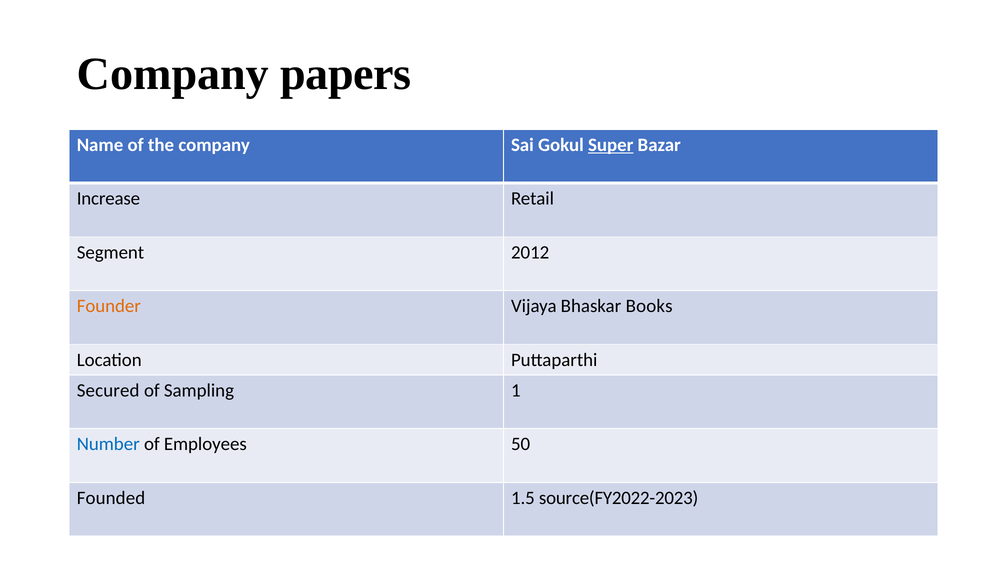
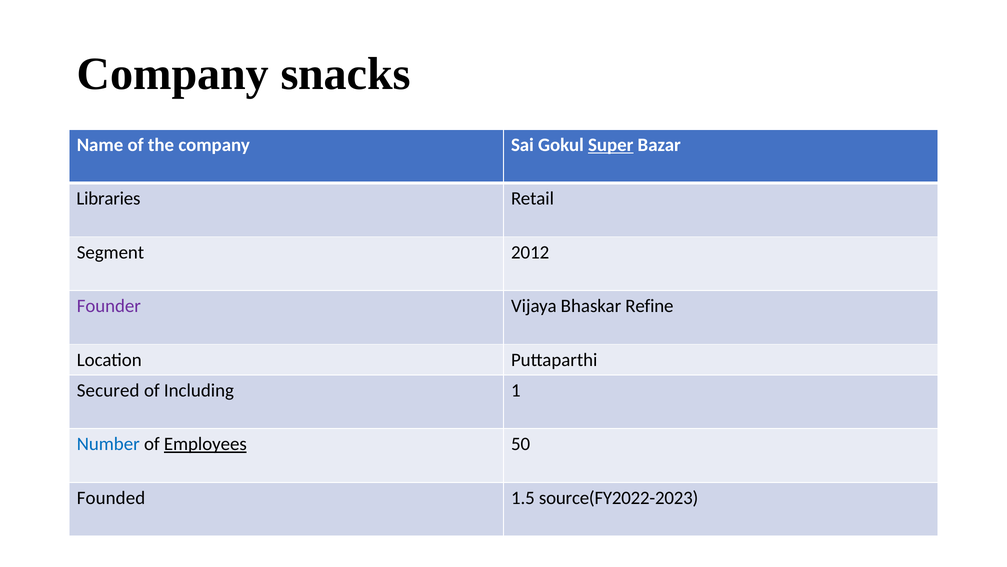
papers: papers -> snacks (346, 74)
Increase: Increase -> Libraries (108, 198)
Founder colour: orange -> purple (109, 306)
Books: Books -> Refine (649, 306)
Sampling: Sampling -> Including (199, 390)
Employees underline: none -> present (205, 444)
